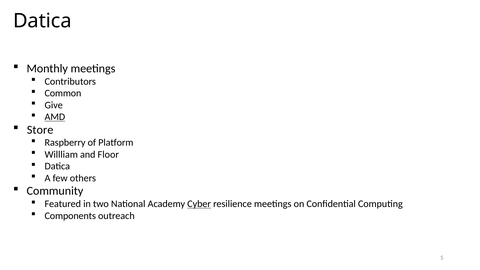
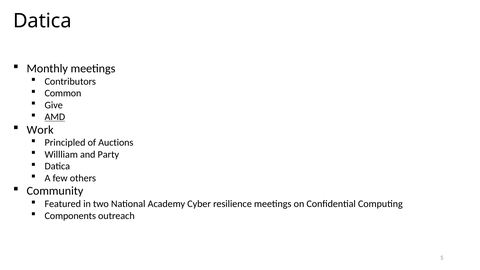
Store: Store -> Work (40, 130)
Raspberry: Raspberry -> Principled (65, 143)
Platform: Platform -> Auctions (116, 143)
Floor: Floor -> Party (108, 155)
Cyber underline: present -> none (199, 204)
